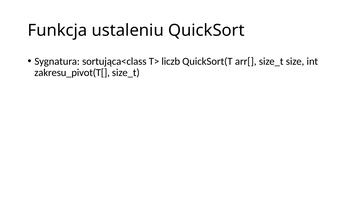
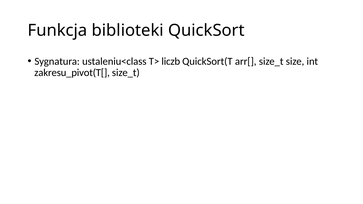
ustaleniu: ustaleniu -> biblioteki (128, 30)
sortująca<class: sortująca<class -> ustaleniu<class (114, 61)
